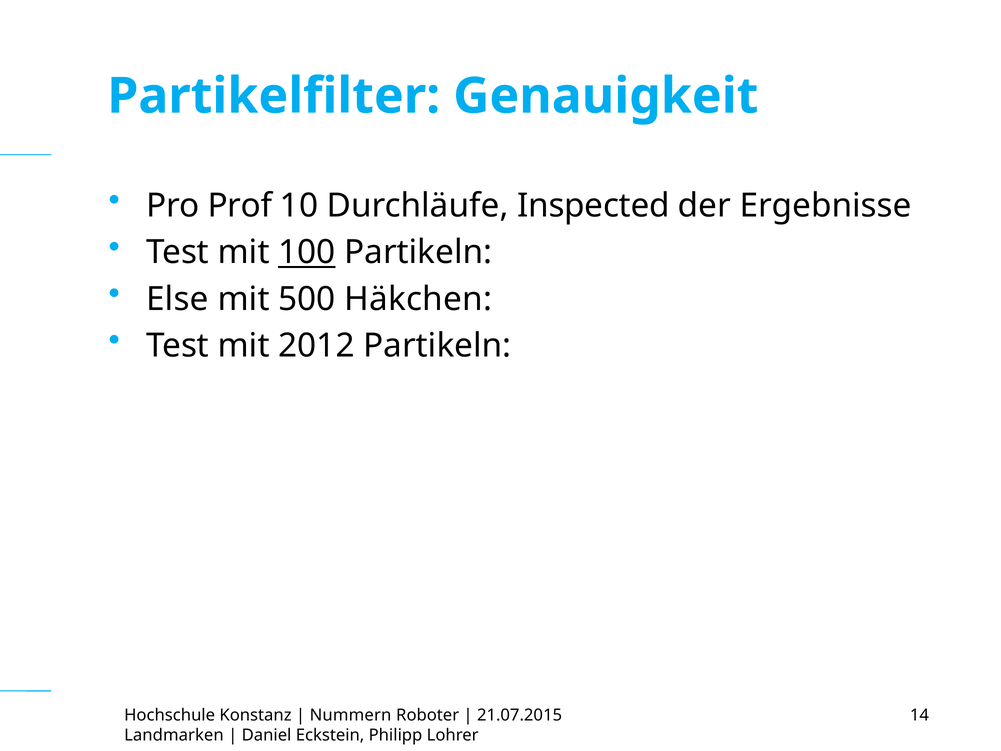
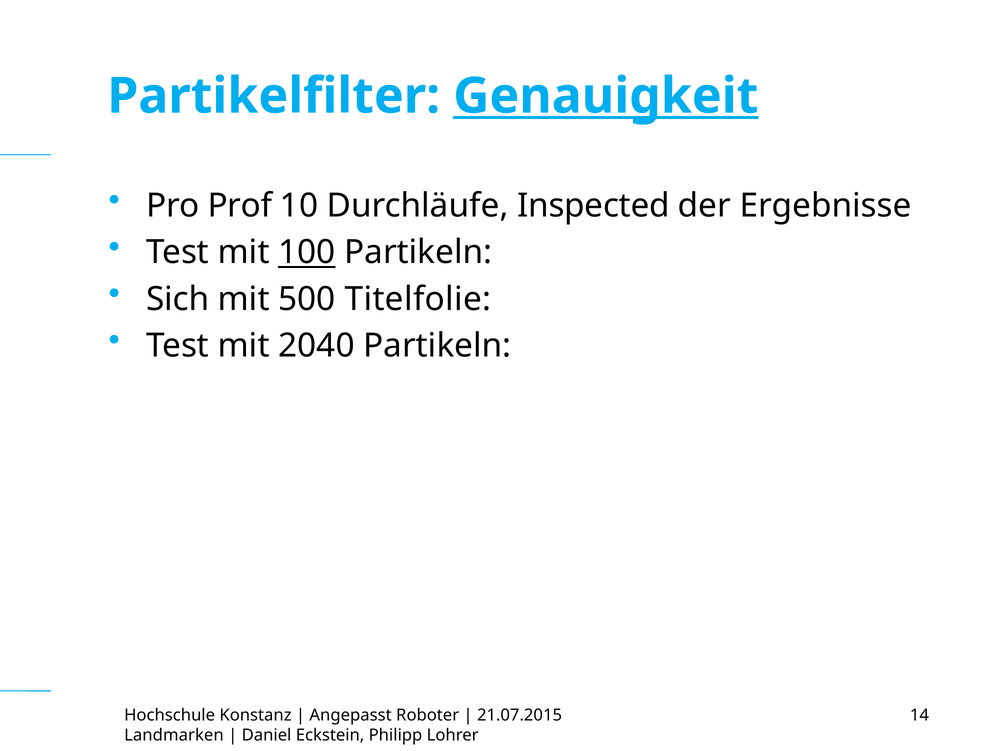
Genauigkeit underline: none -> present (606, 96)
Else: Else -> Sich (178, 299)
Häkchen: Häkchen -> Titelfolie (418, 299)
2012: 2012 -> 2040 (316, 346)
Nummern: Nummern -> Angepasst (351, 715)
